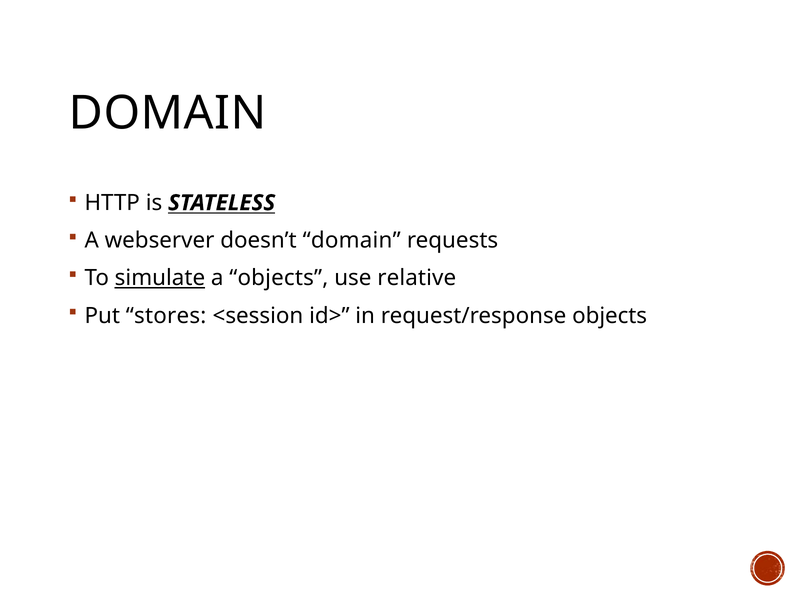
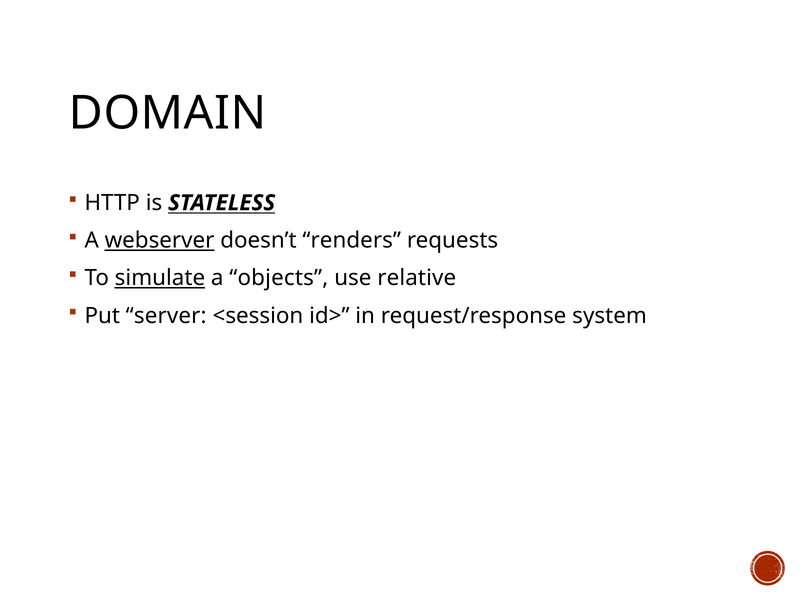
webserver underline: none -> present (160, 240)
doesn’t domain: domain -> renders (352, 240)
stores: stores -> server (166, 316)
request/response objects: objects -> system (610, 316)
